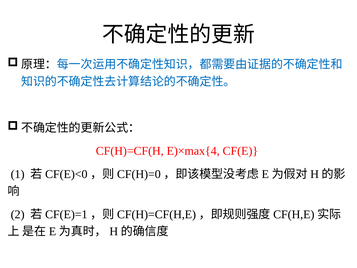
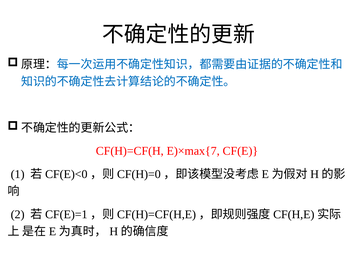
E)×max{4: E)×max{4 -> E)×max{7 (193, 151)
